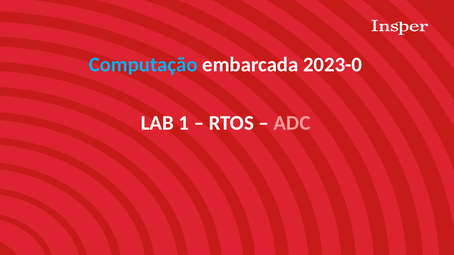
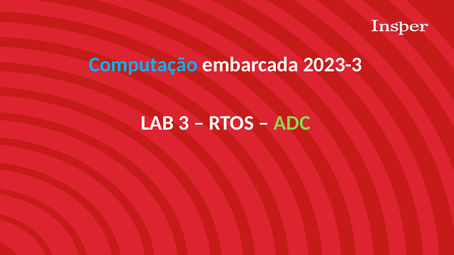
2023-0: 2023-0 -> 2023-3 (333, 65)
1: 1 -> 3 (184, 123)
ADC colour: pink -> light green (292, 123)
